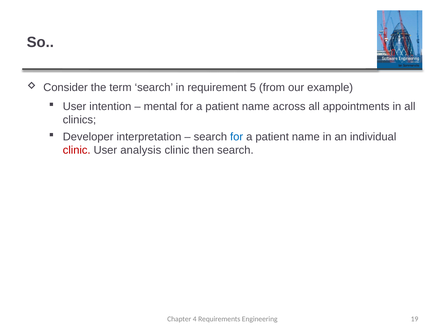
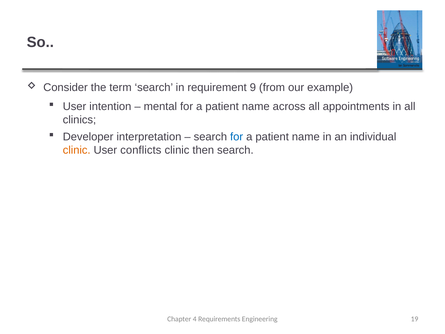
5: 5 -> 9 (253, 88)
clinic colour: red -> orange (77, 150)
analysis: analysis -> conflicts (141, 150)
